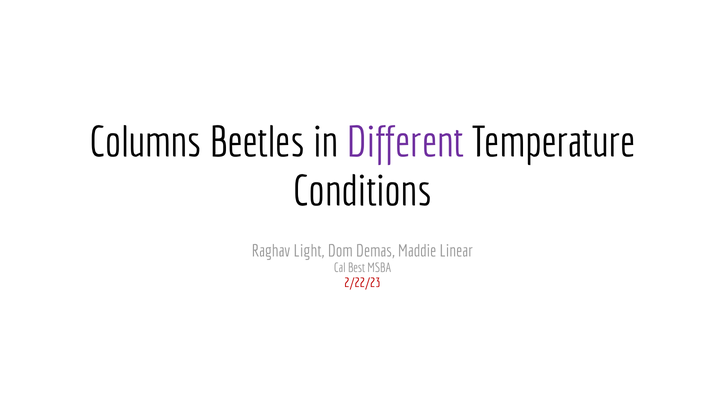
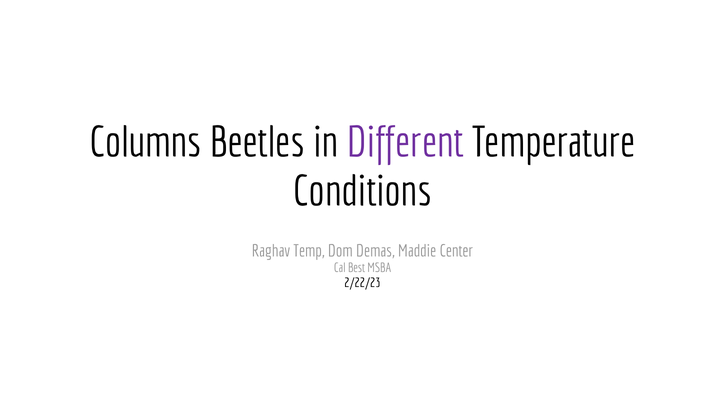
Light: Light -> Temp (309, 251)
Linear: Linear -> Center (456, 251)
2/22/23 colour: red -> black (363, 283)
